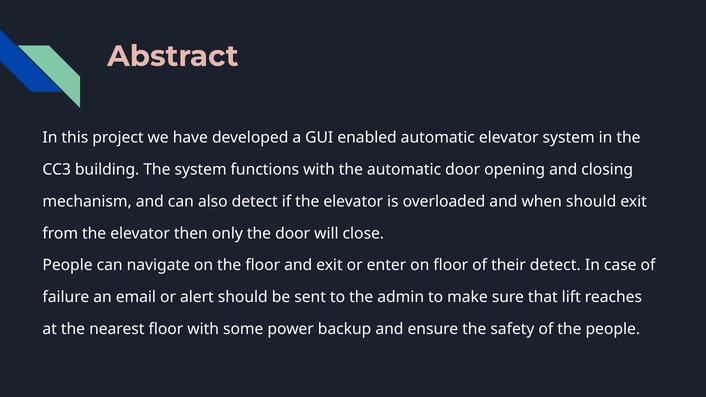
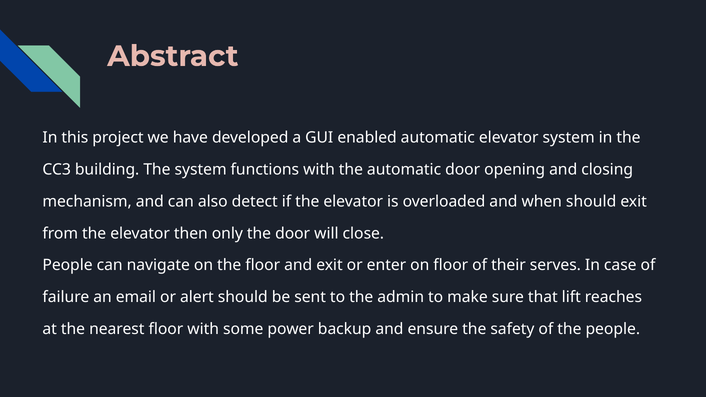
their detect: detect -> serves (555, 265)
